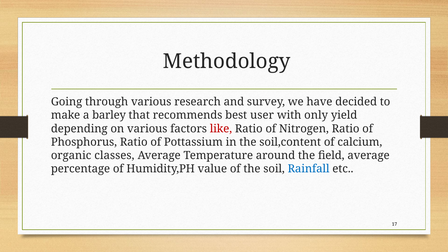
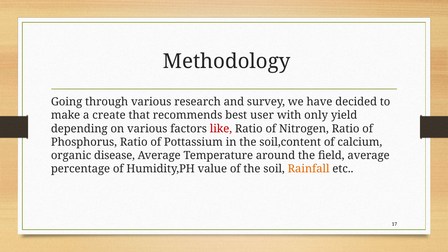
barley: barley -> create (109, 115)
classes: classes -> disease (115, 156)
Rainfall colour: blue -> orange (309, 169)
